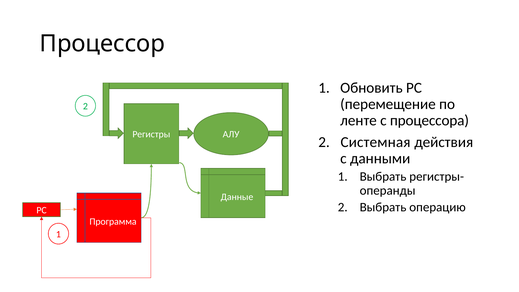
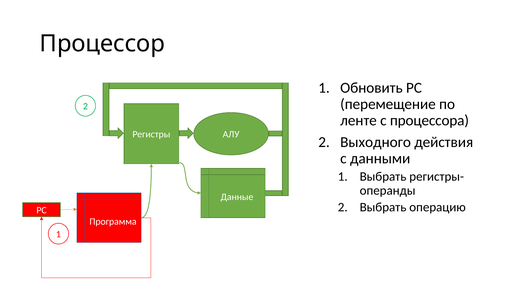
Системная: Системная -> Выходного (376, 142)
